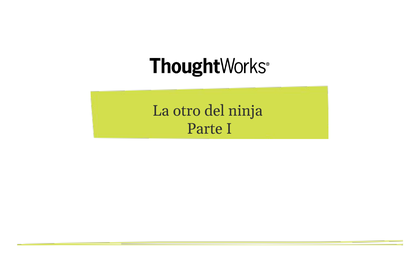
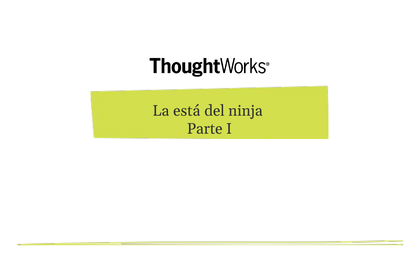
otro: otro -> está (187, 111)
